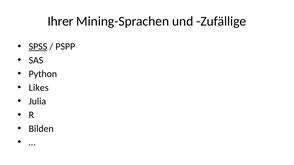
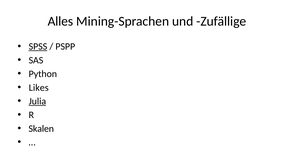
Ihrer: Ihrer -> Alles (60, 21)
Julia underline: none -> present (37, 101)
Bilden: Bilden -> Skalen (41, 129)
